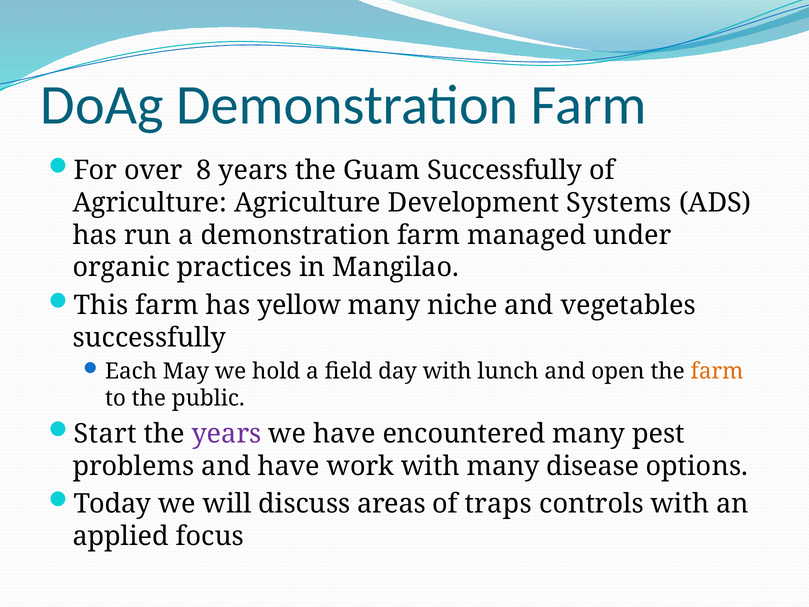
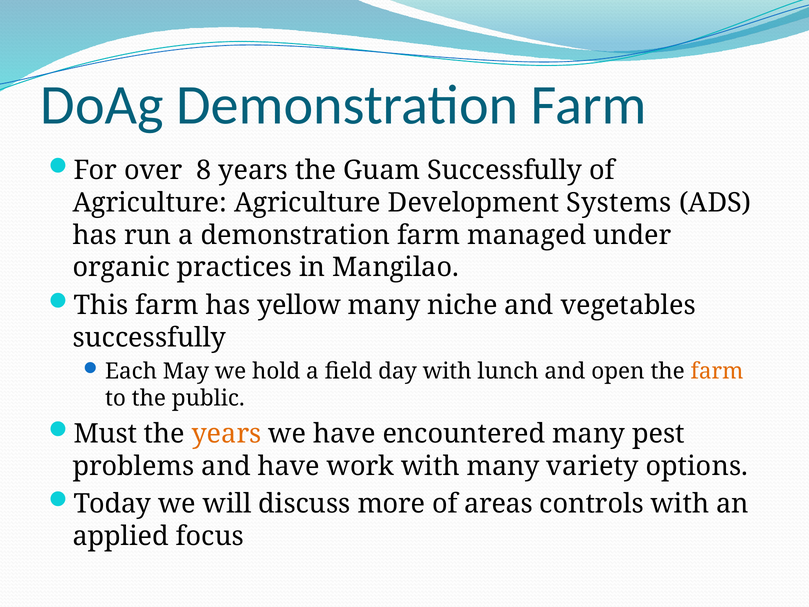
Start: Start -> Must (105, 434)
years colour: purple -> orange (227, 434)
disease: disease -> variety (593, 466)
areas: areas -> more (391, 504)
traps: traps -> areas (499, 504)
